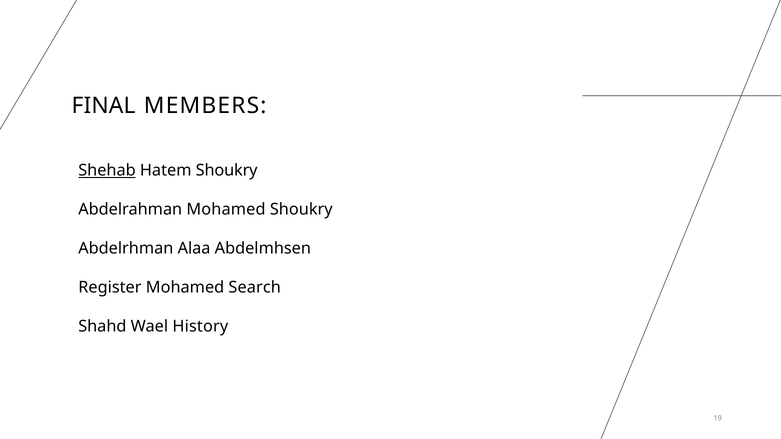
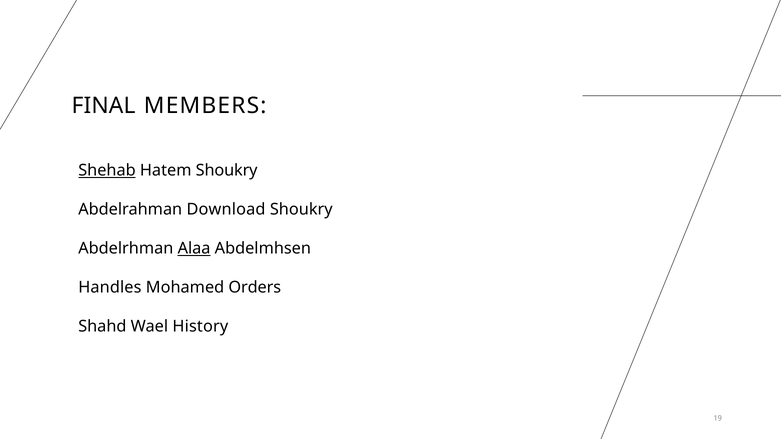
Abdelrahman Mohamed: Mohamed -> Download (226, 210)
Alaa underline: none -> present (194, 249)
Register: Register -> Handles (110, 288)
Search: Search -> Orders (255, 288)
